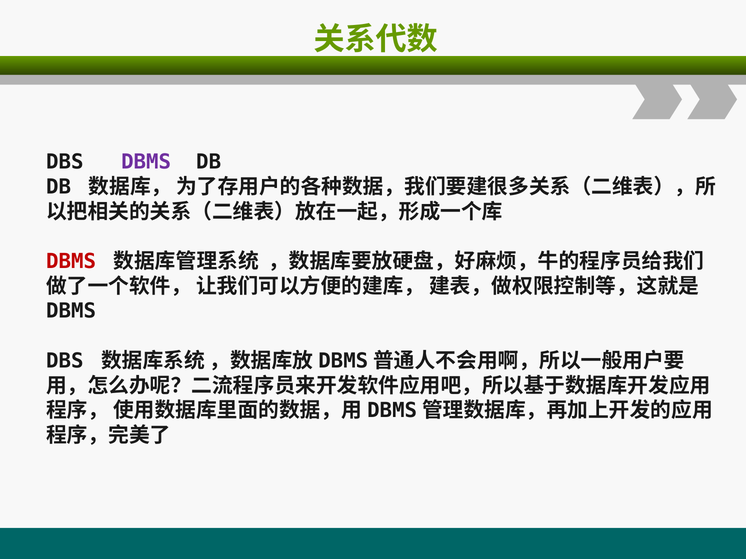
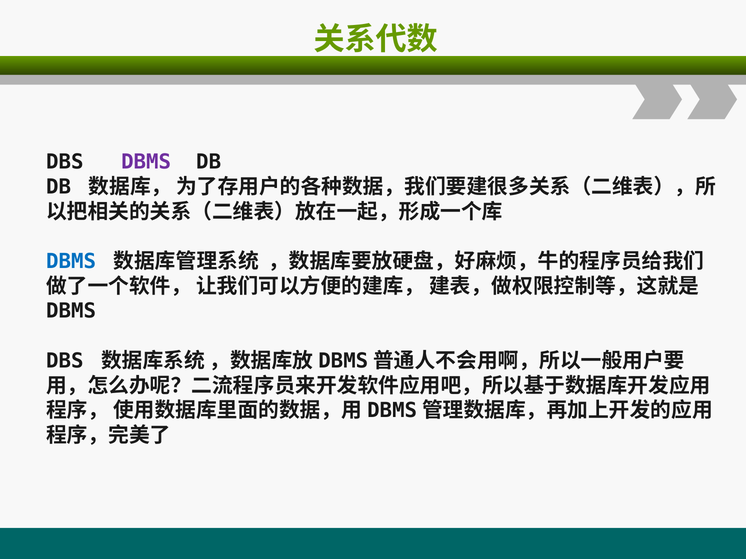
DBMS colour: red -> blue (71, 262)
